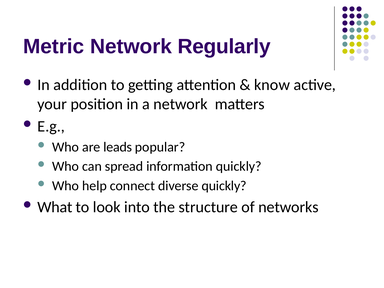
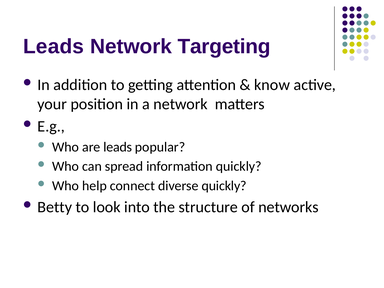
Metric: Metric -> Leads (54, 47)
Regularly: Regularly -> Targeting (224, 47)
What: What -> Betty (55, 207)
